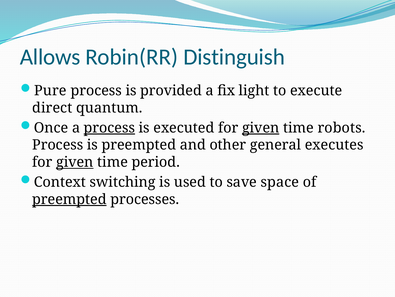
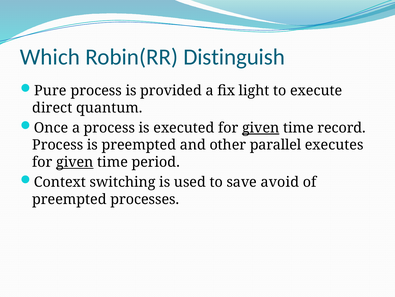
Allows: Allows -> Which (50, 57)
process underline: present -> none (109, 128)
robots: robots -> record (342, 128)
general: general -> parallel (276, 145)
space: space -> avoid (280, 182)
preempted underline: present -> none (69, 199)
